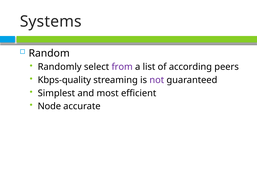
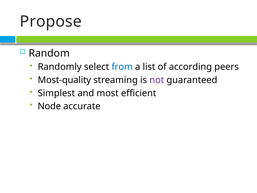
Systems: Systems -> Propose (51, 21)
from colour: purple -> blue (122, 67)
Kbps-quality: Kbps-quality -> Most-quality (64, 80)
